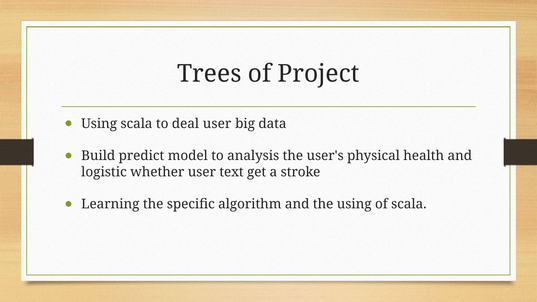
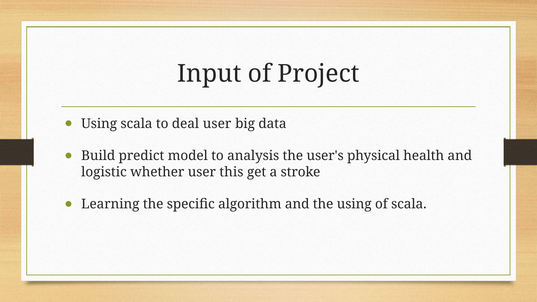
Trees: Trees -> Input (209, 74)
text: text -> this (231, 172)
